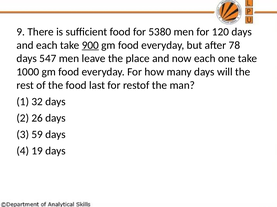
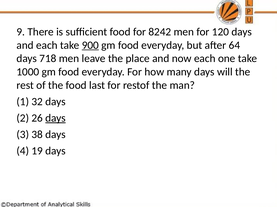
5380: 5380 -> 8242 (160, 32)
78: 78 -> 64 (234, 45)
547: 547 -> 718 (48, 59)
days underline: none -> present (56, 118)
59: 59 -> 38 (37, 135)
